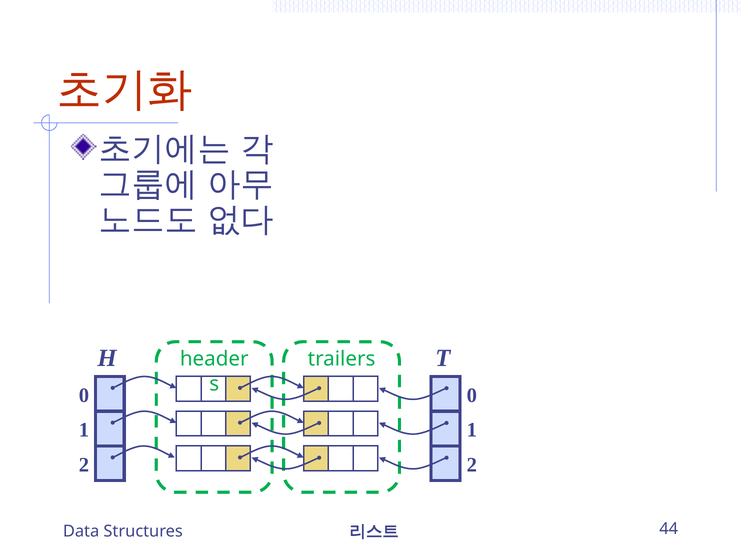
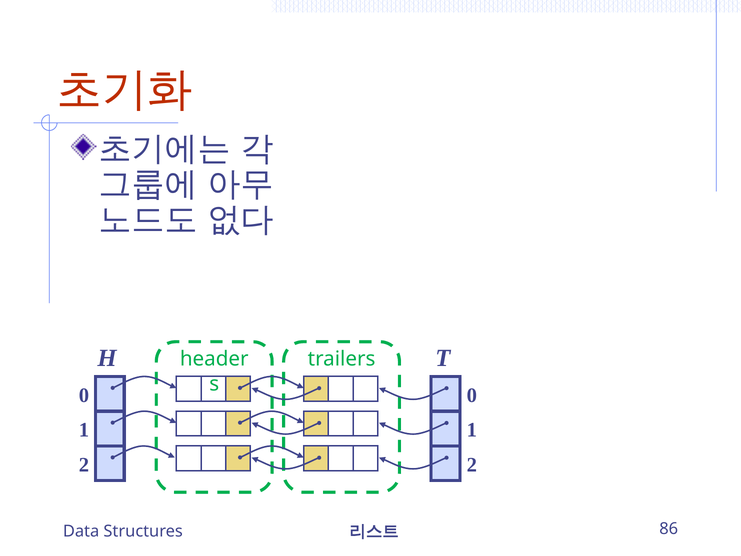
44: 44 -> 86 (669, 528)
